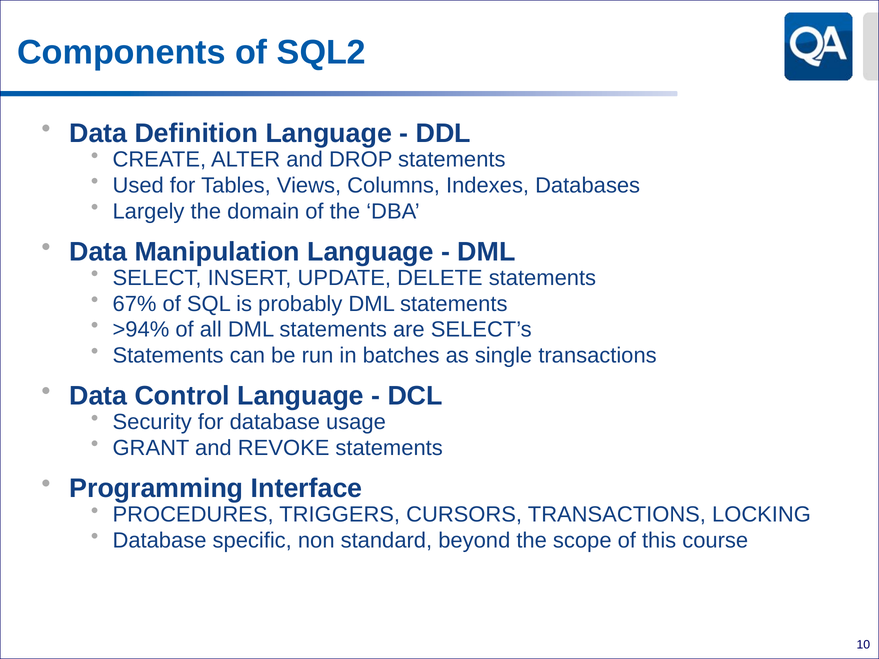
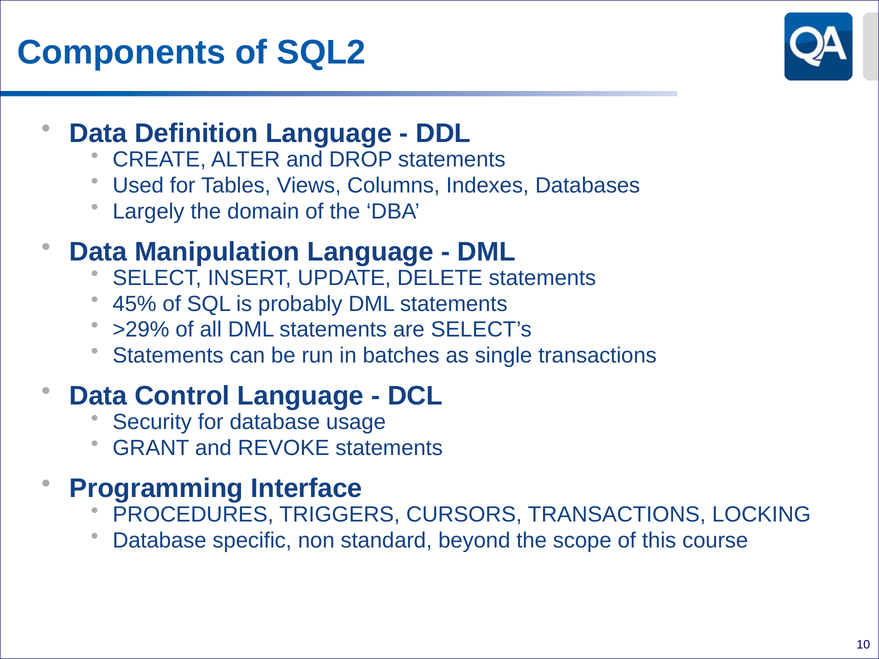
67%: 67% -> 45% (135, 304)
>94%: >94% -> >29% (141, 330)
